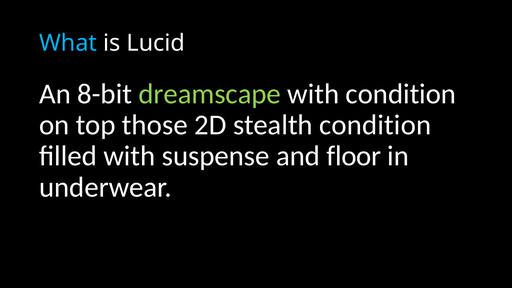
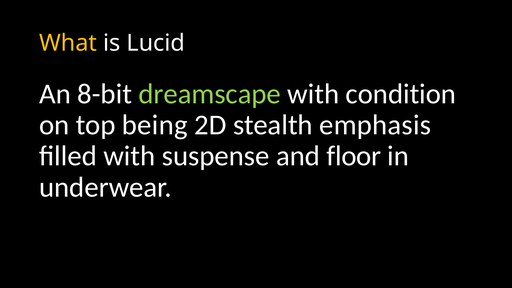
What colour: light blue -> yellow (68, 43)
those: those -> being (155, 125)
stealth condition: condition -> emphasis (375, 125)
